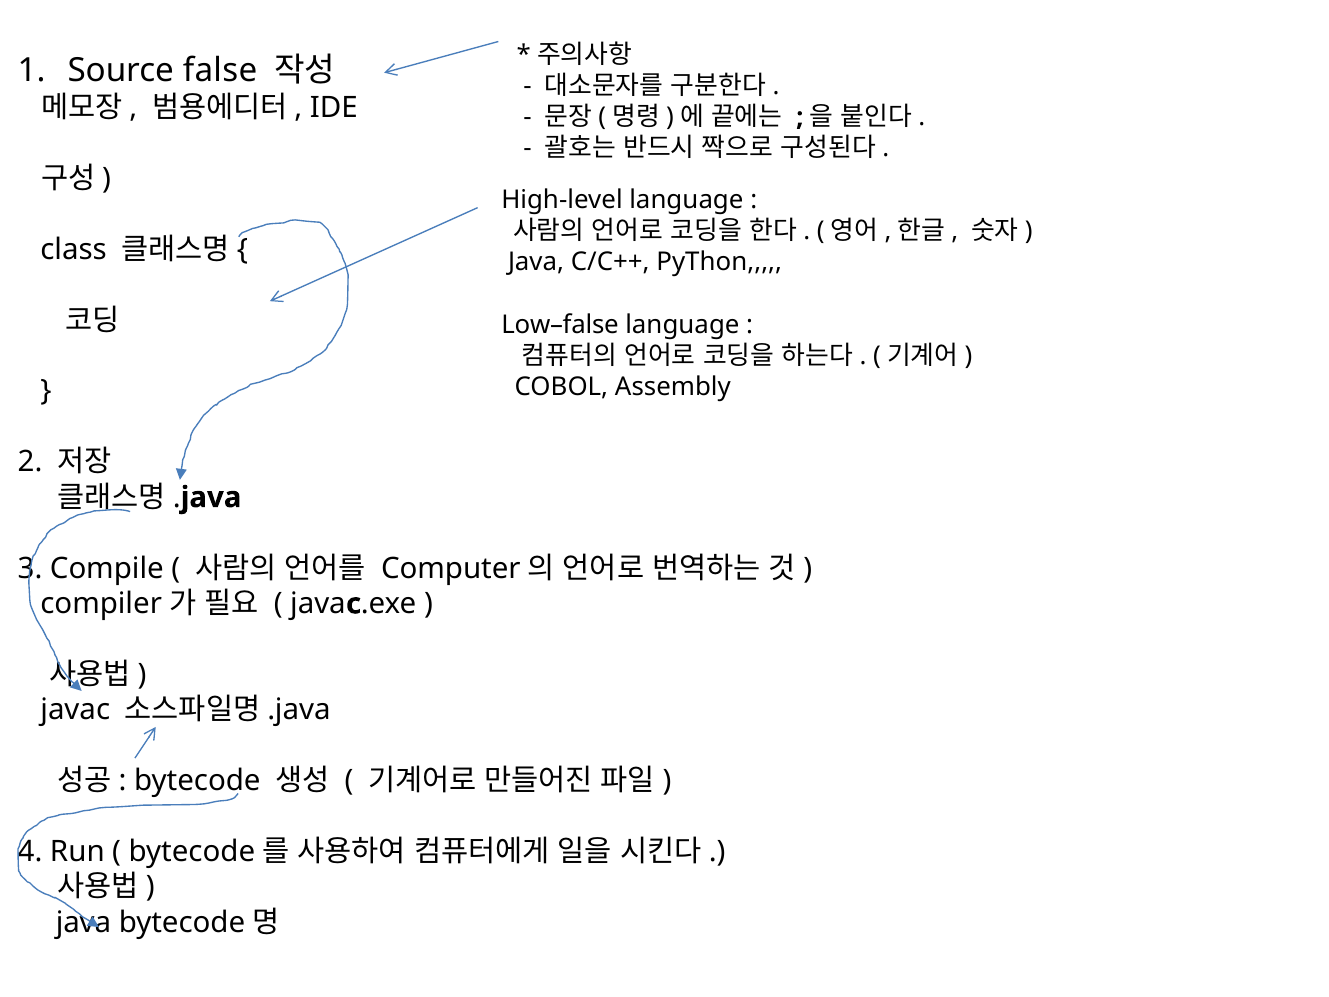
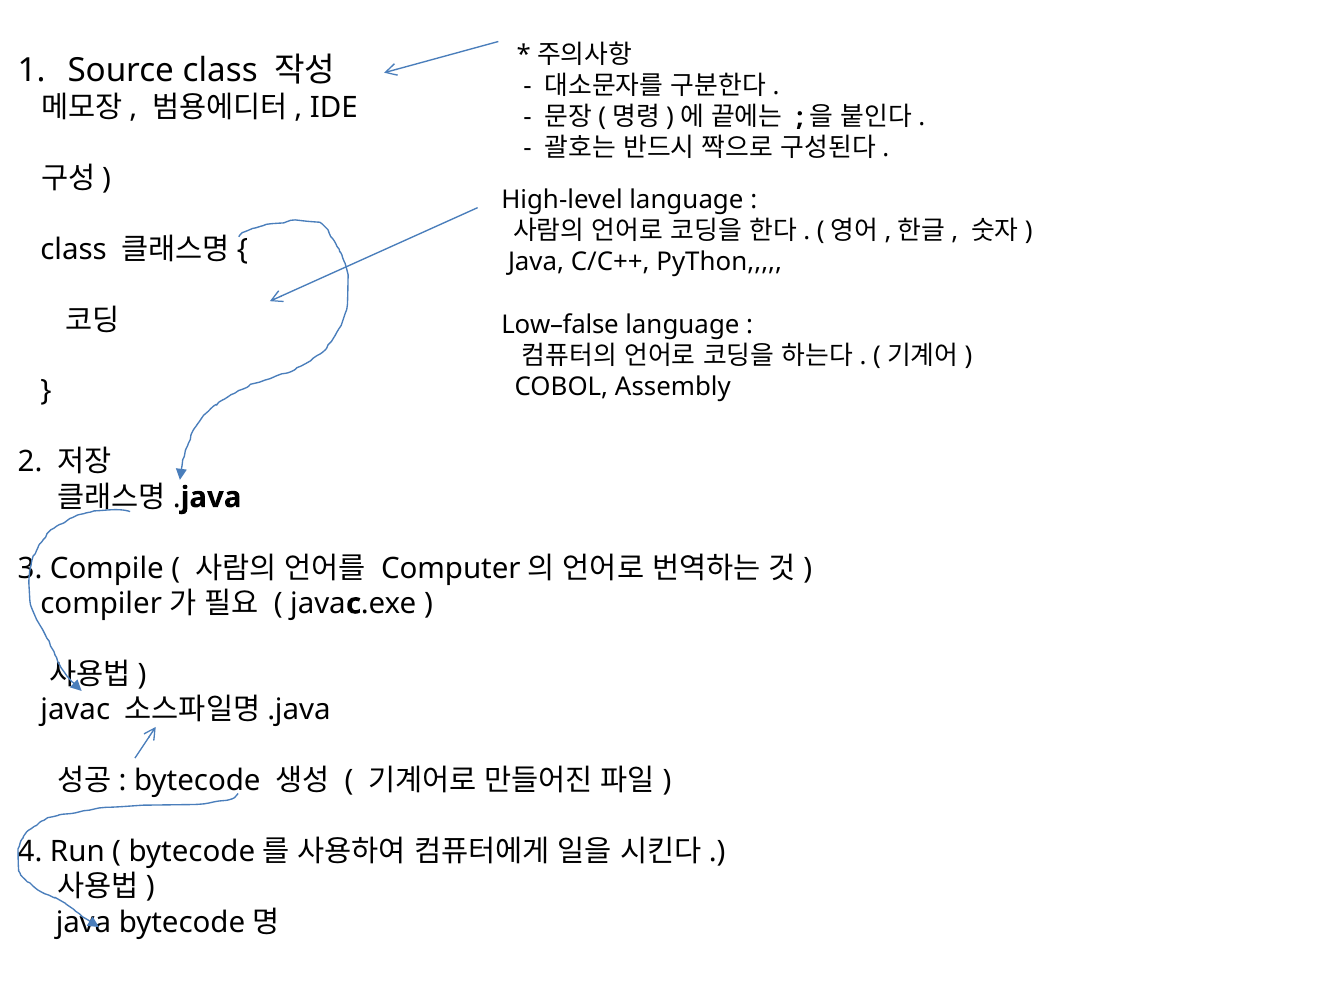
Source false: false -> class (220, 70)
